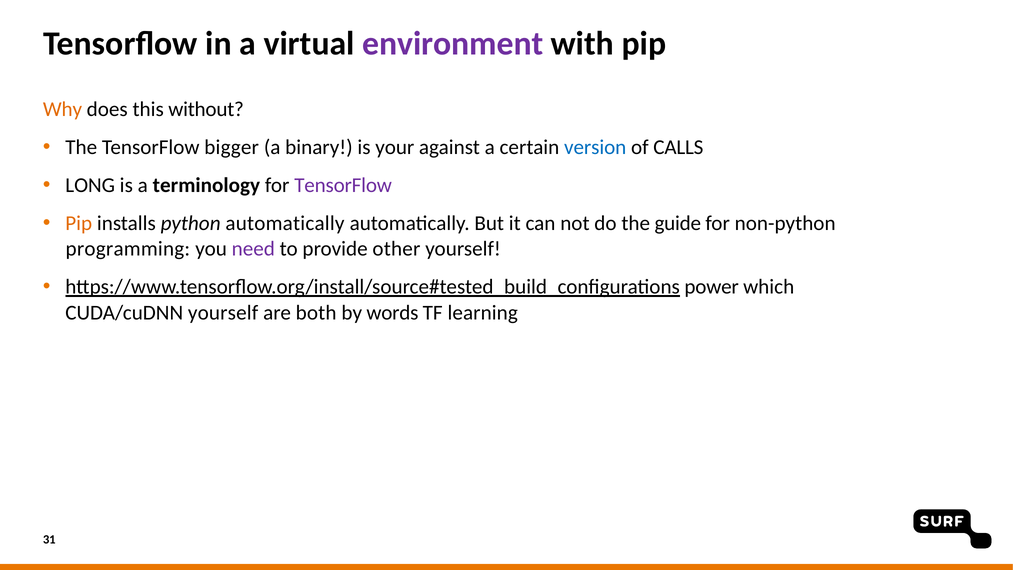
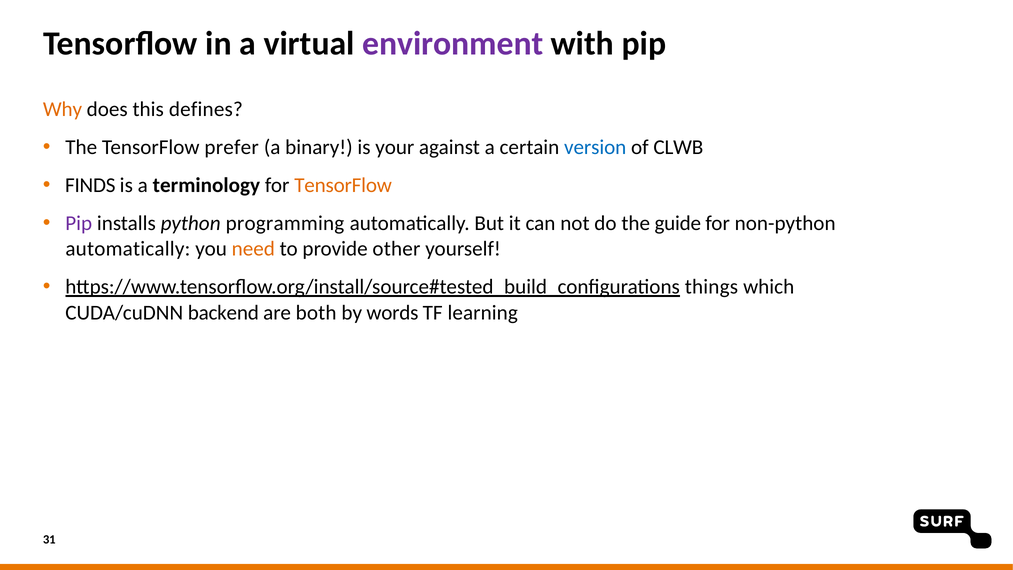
without: without -> defines (206, 109)
bigger: bigger -> prefer (232, 147)
CALLS: CALLS -> CLWB (678, 147)
LONG: LONG -> FINDS (90, 185)
TensorFlow colour: purple -> orange (343, 185)
Pip colour: orange -> purple (79, 223)
python automatically: automatically -> programming (285, 223)
programming: programming -> automatically (128, 249)
need colour: purple -> orange (253, 249)
power: power -> things (711, 287)
CUDA/cuDNN yourself: yourself -> backend (223, 313)
